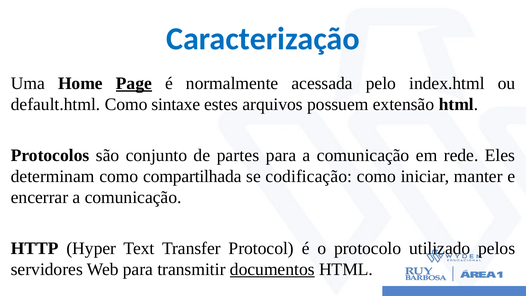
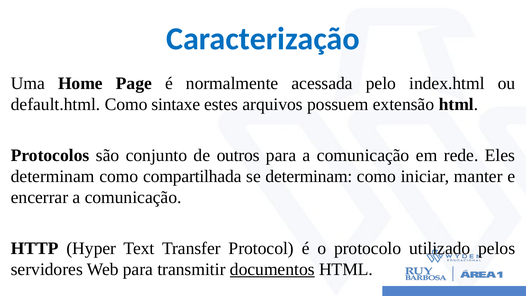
Page underline: present -> none (134, 83)
partes: partes -> outros (238, 155)
se codificação: codificação -> determinam (309, 176)
